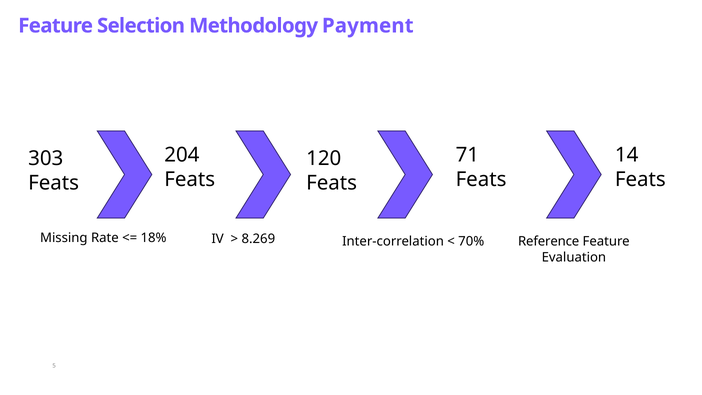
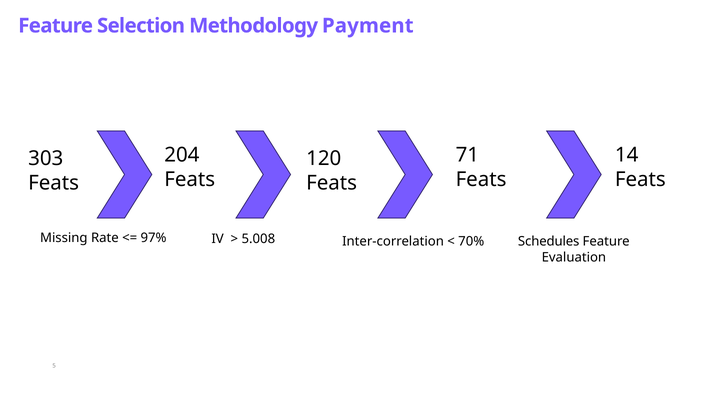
18%: 18% -> 97% (154, 238)
Reference: Reference -> Schedules (549, 241)
8.269: 8.269 -> 5.008 (258, 239)
